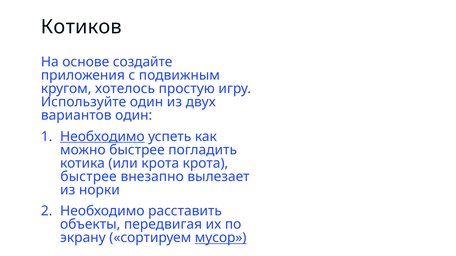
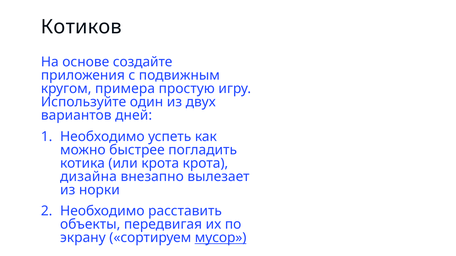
хотелось: хотелось -> примера (125, 89)
вариантов один: один -> дней (134, 116)
Необходимо underline: present -> none (102, 137)
быстрее: быстрее -> дизайна (88, 177)
